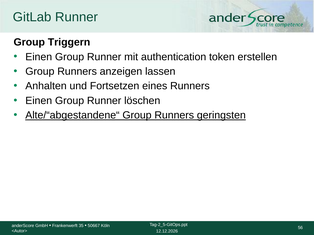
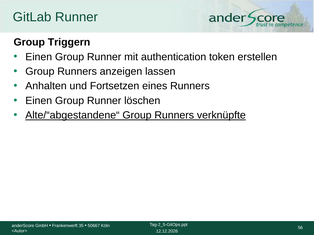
geringsten: geringsten -> verknüpfte (221, 116)
